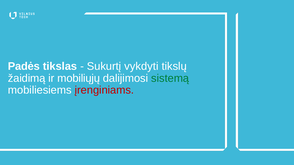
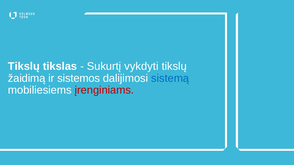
Padės: Padės -> Tikslų (24, 67)
mobiliųjų: mobiliųjų -> sistemos (79, 78)
sistemą colour: green -> blue (170, 78)
